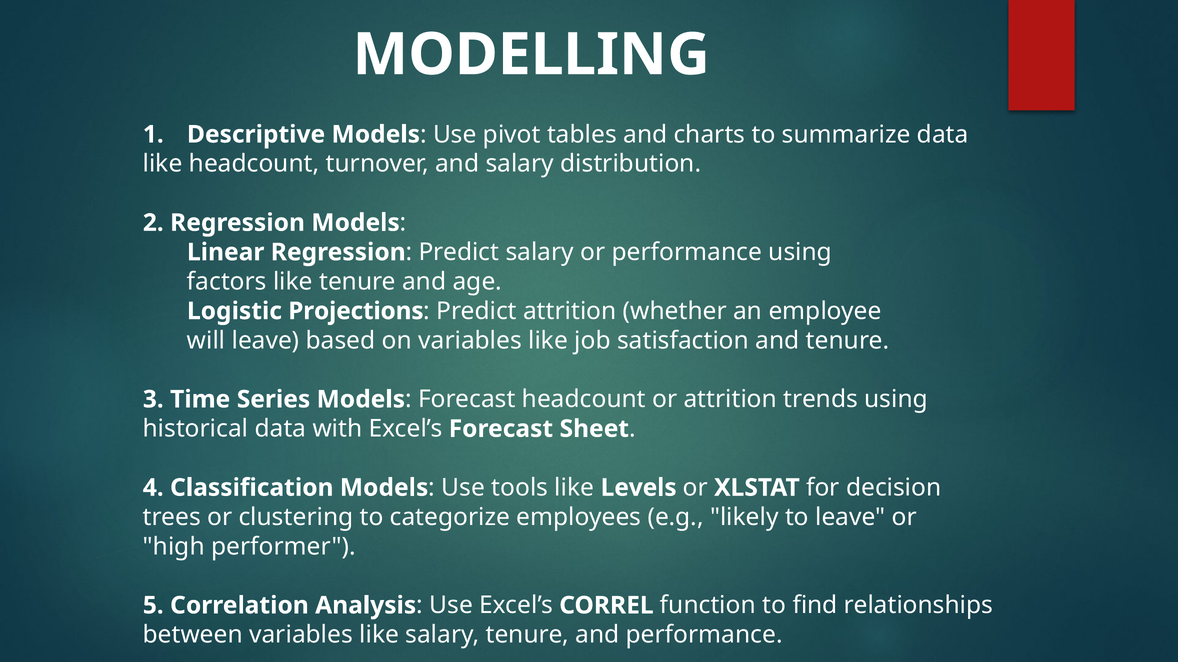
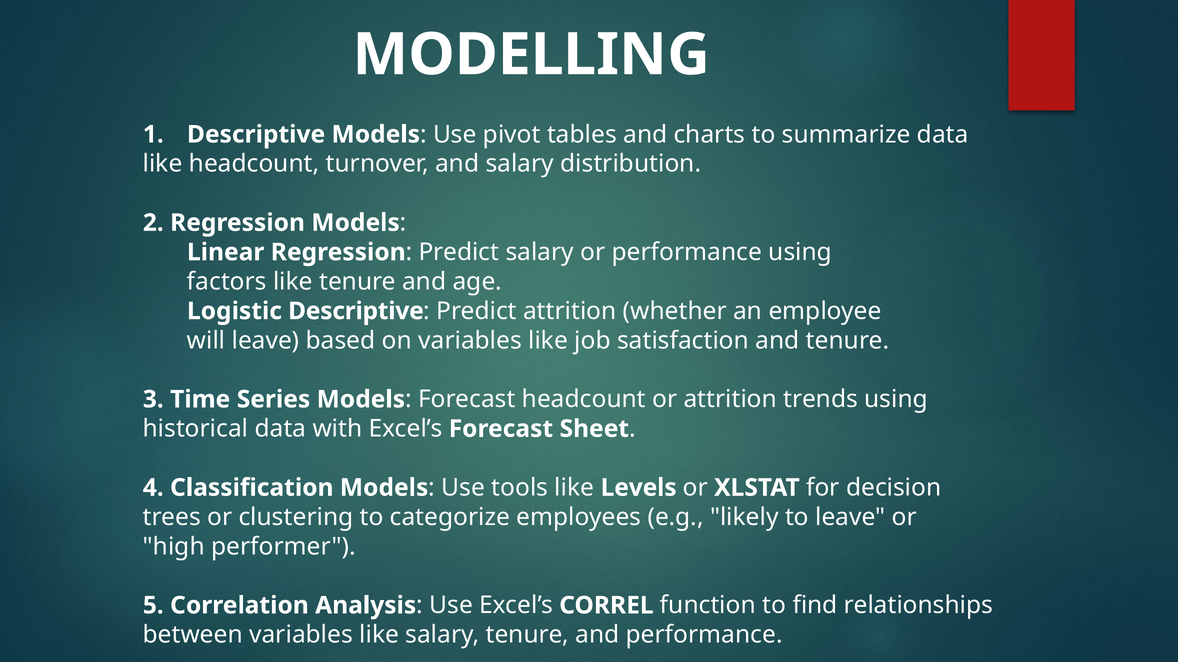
Logistic Projections: Projections -> Descriptive (356, 311)
